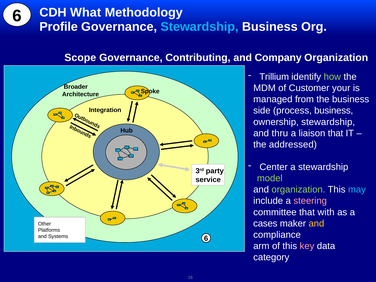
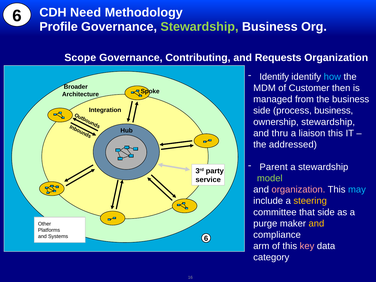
What: What -> Need (86, 13)
Stewardship colour: light blue -> light green (199, 27)
Company: Company -> Requests (278, 58)
Trillium: Trillium -> Identify (274, 77)
how colour: light green -> light blue (332, 77)
your: your -> then (341, 88)
liaison that: that -> this (335, 133)
Center: Center -> Parent (274, 167)
organization colour: light green -> pink (298, 190)
steering colour: pink -> yellow (310, 201)
that with: with -> side (326, 212)
cases: cases -> purge (265, 223)
